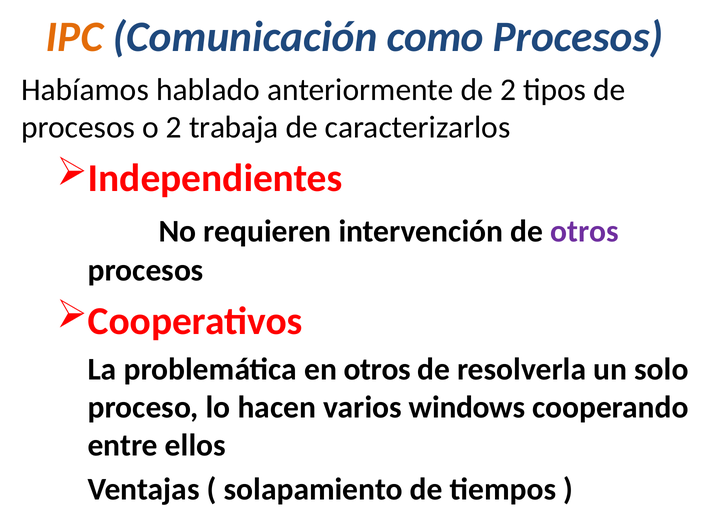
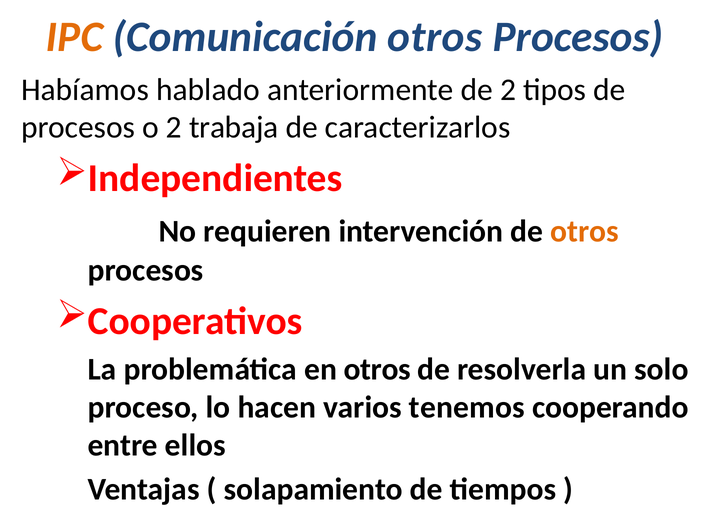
Comunicación como: como -> otros (435, 37)
otros colour: purple -> orange (584, 232)
windows: windows -> tenemos (467, 408)
